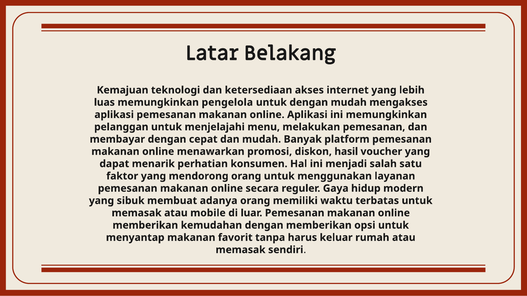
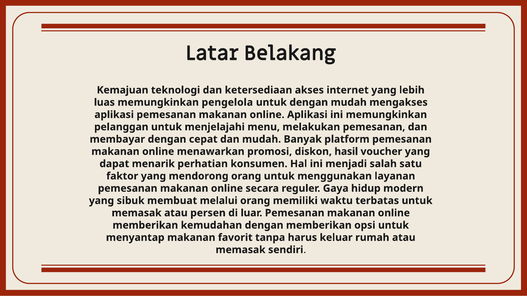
adanya: adanya -> melalui (219, 201)
mobile: mobile -> persen (208, 213)
